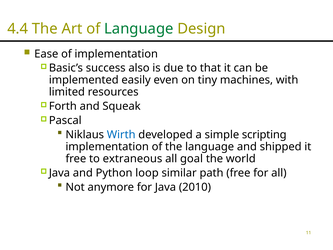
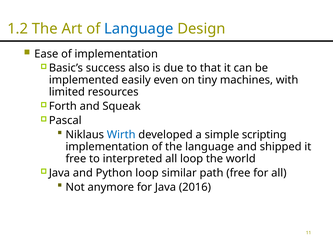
4.4: 4.4 -> 1.2 (18, 29)
Language colour: green -> blue (139, 29)
extraneous: extraneous -> interpreted (133, 159)
all goal: goal -> loop (192, 159)
2010: 2010 -> 2016 (195, 187)
